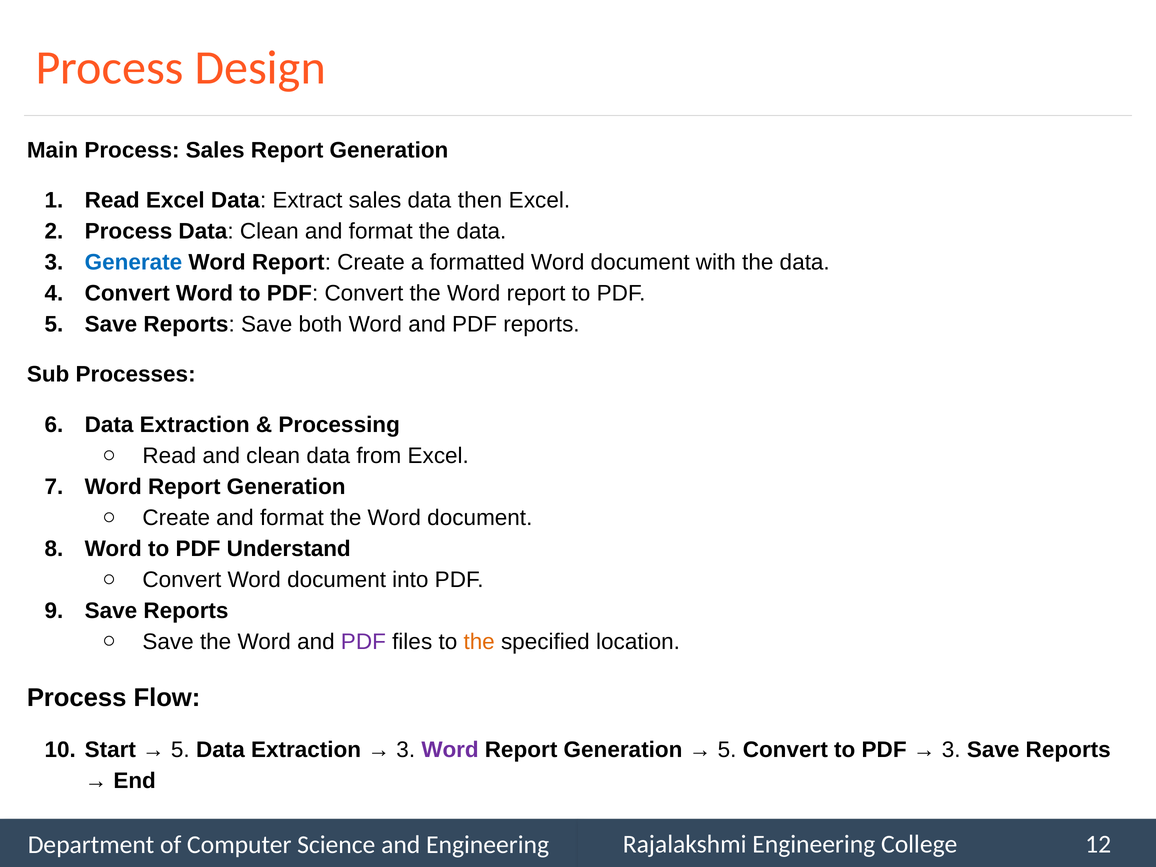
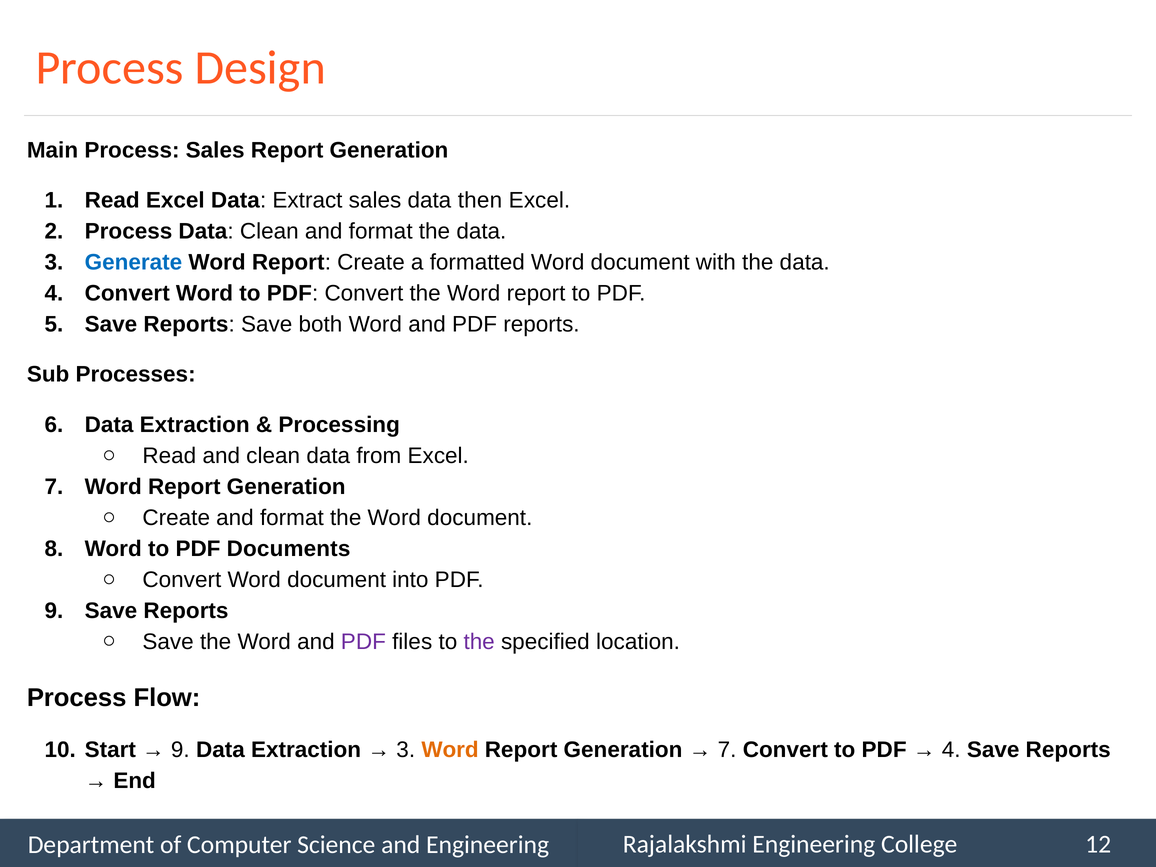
Understand: Understand -> Documents (289, 549)
the colour: orange -> purple (479, 642)
5: 5 -> 9 (180, 750)
Word colour: purple -> orange (450, 750)
5: 5 -> 7 (727, 750)
3: 3 -> 4 (951, 750)
